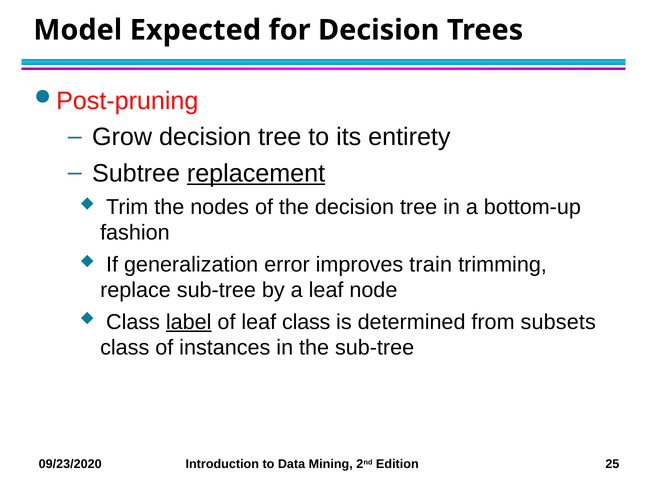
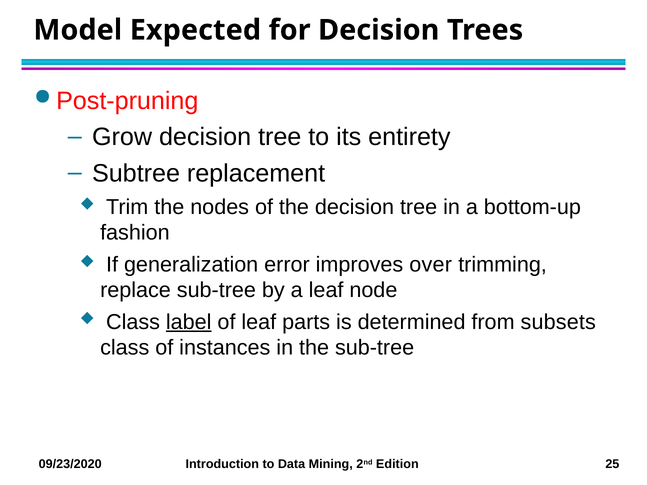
replacement underline: present -> none (256, 174)
train: train -> over (431, 265)
leaf class: class -> parts (306, 322)
